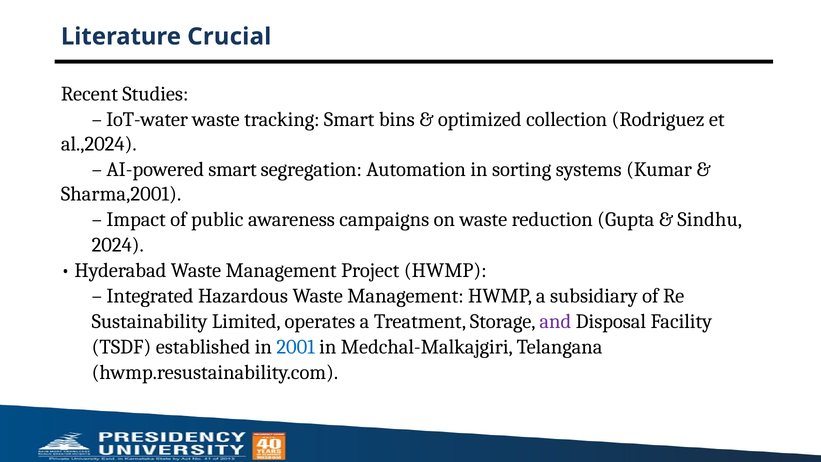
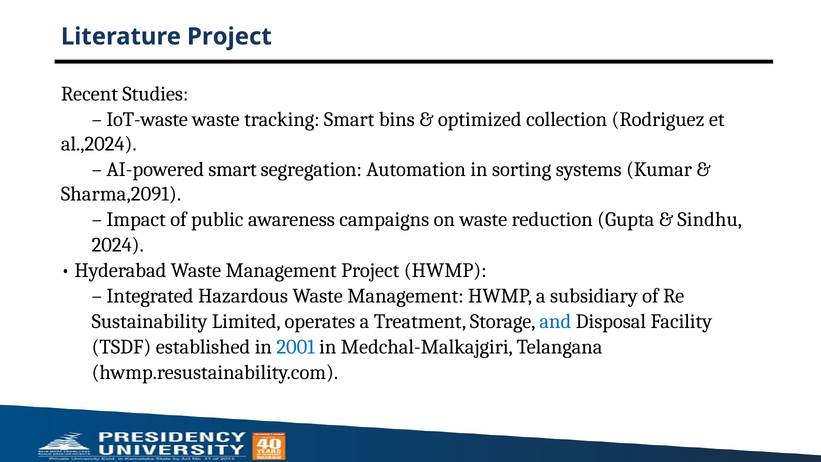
Literature Crucial: Crucial -> Project (229, 37)
IoT-water: IoT-water -> IoT-waste (147, 119)
Sharma,2001: Sharma,2001 -> Sharma,2091 (121, 194)
and colour: purple -> blue (555, 321)
